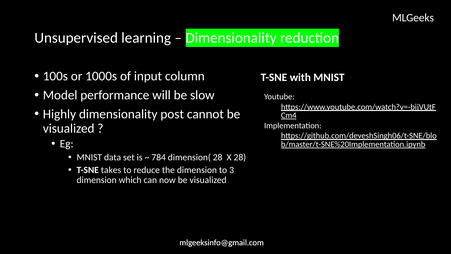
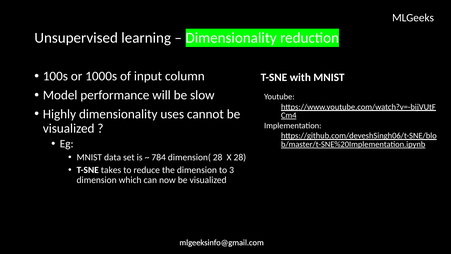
post: post -> uses (172, 114)
